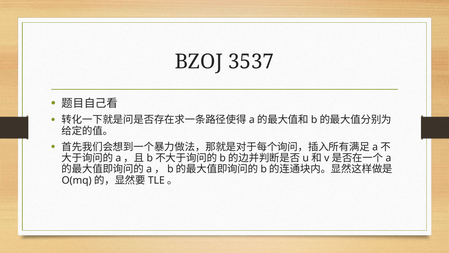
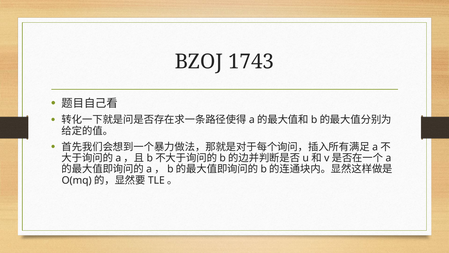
3537: 3537 -> 1743 (251, 62)
